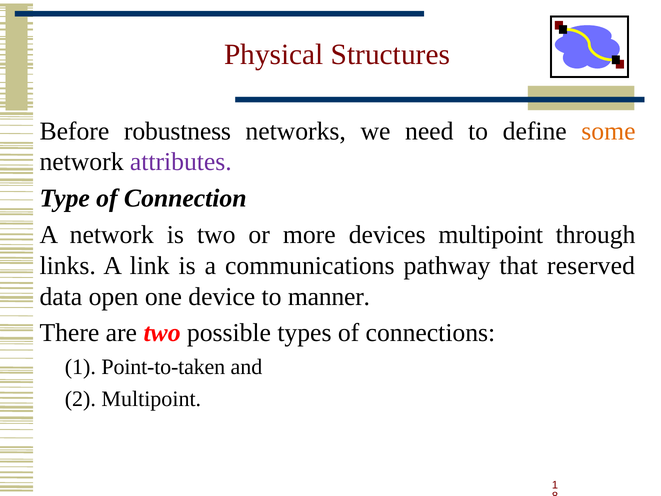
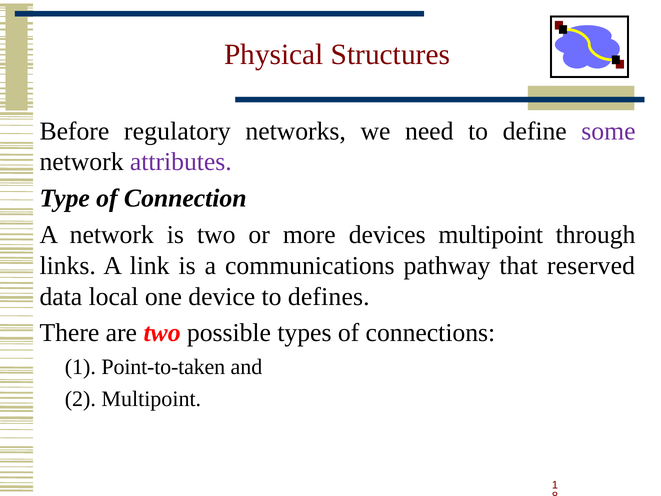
robustness: robustness -> regulatory (177, 131)
some colour: orange -> purple (608, 131)
open: open -> local (114, 296)
manner: manner -> defines (329, 296)
